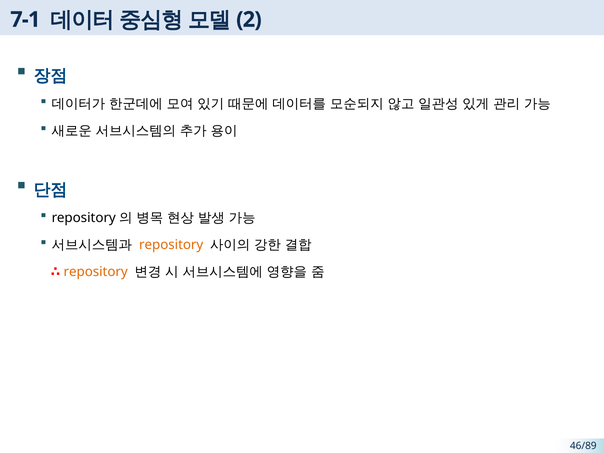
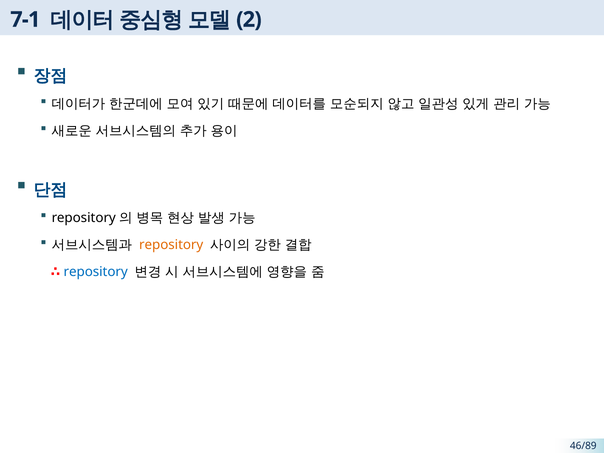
repository colour: orange -> blue (96, 272)
